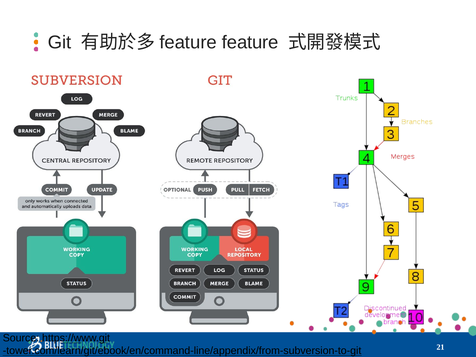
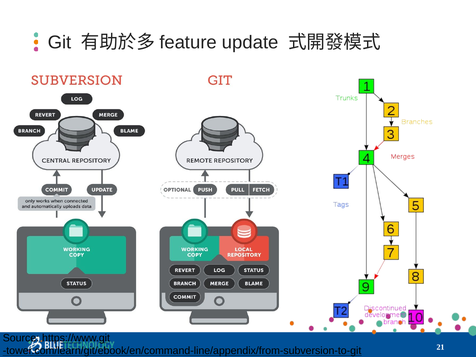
feature: feature -> update (250, 42)
